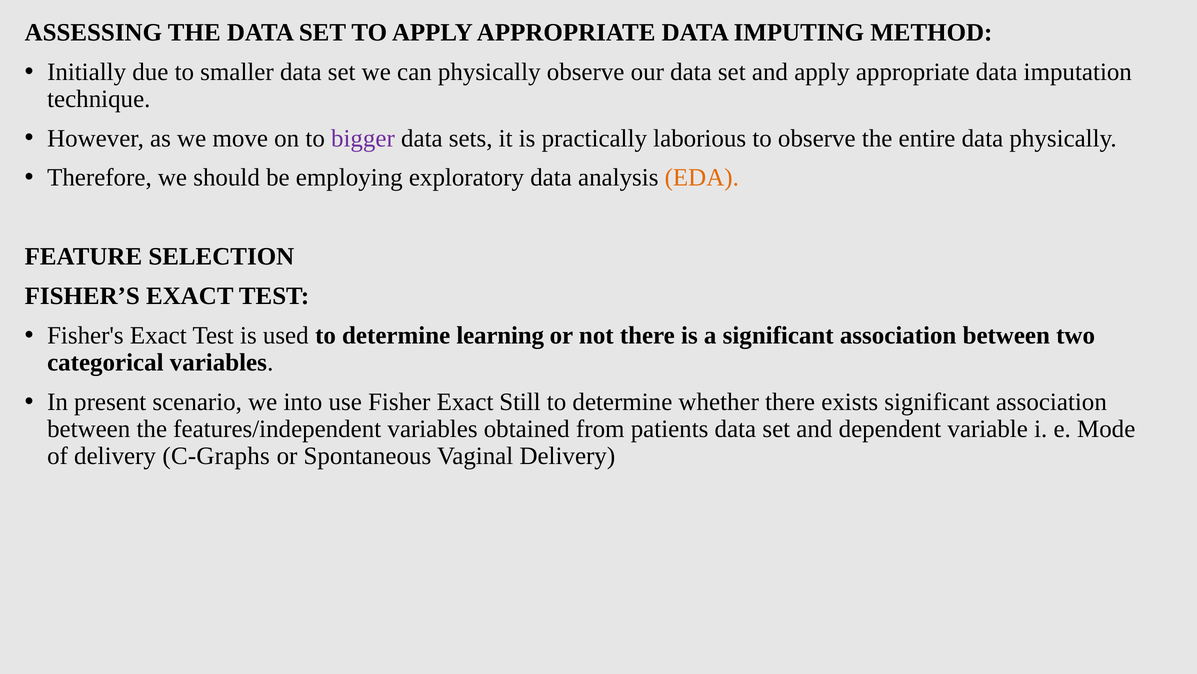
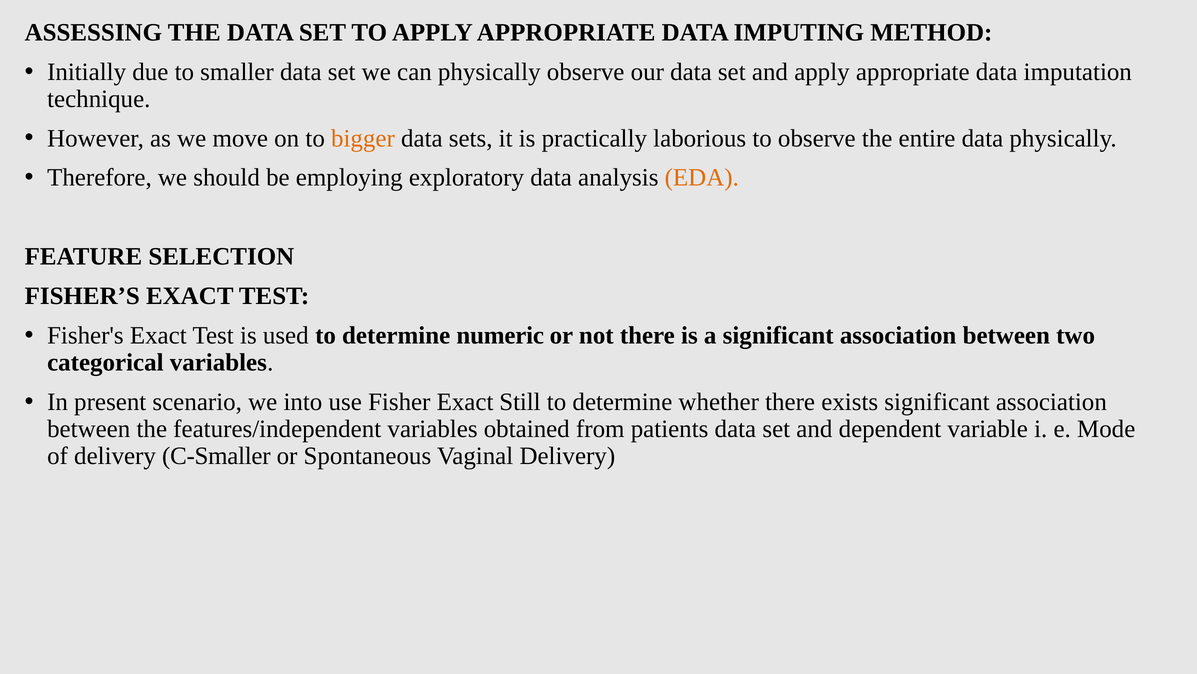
bigger colour: purple -> orange (363, 138)
learning: learning -> numeric (500, 335)
C-Graphs: C-Graphs -> C-Smaller (216, 455)
